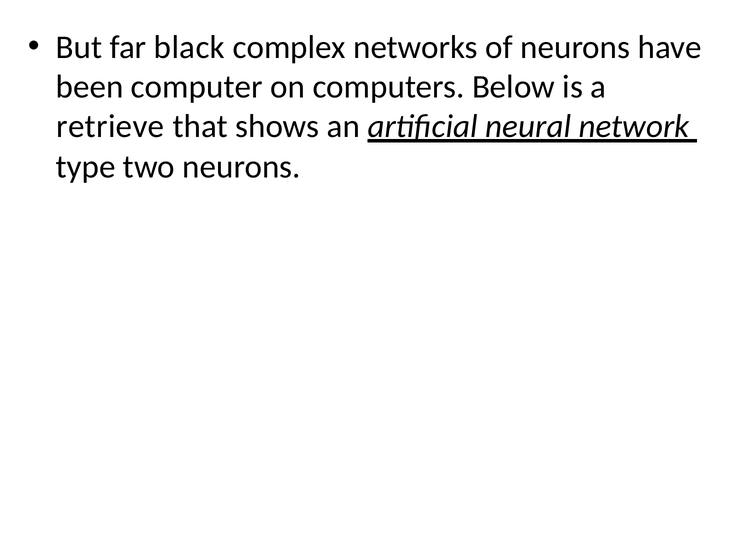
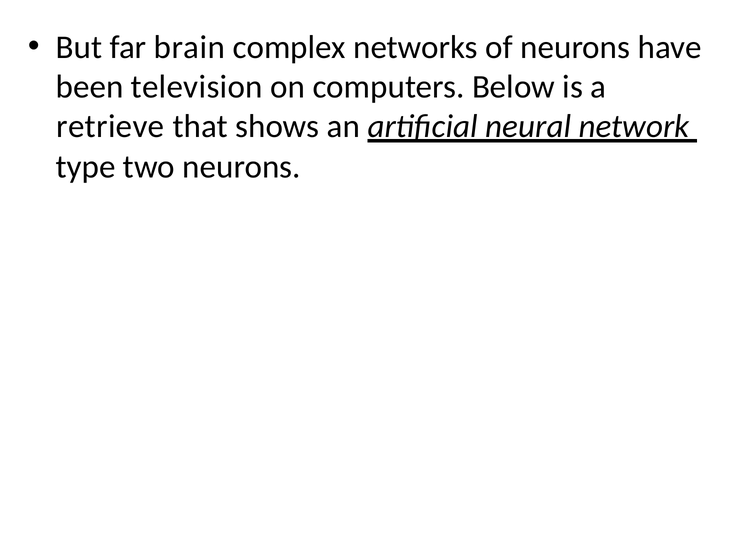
black: black -> brain (189, 47)
computer: computer -> television (197, 87)
